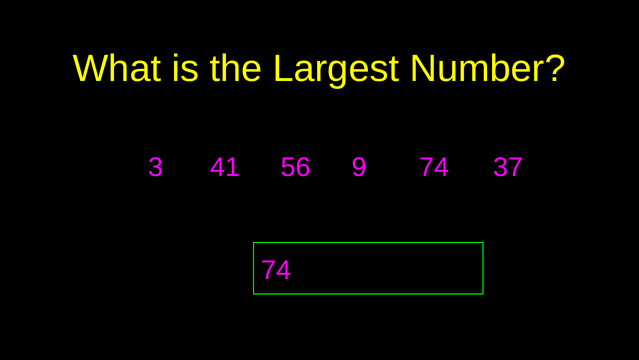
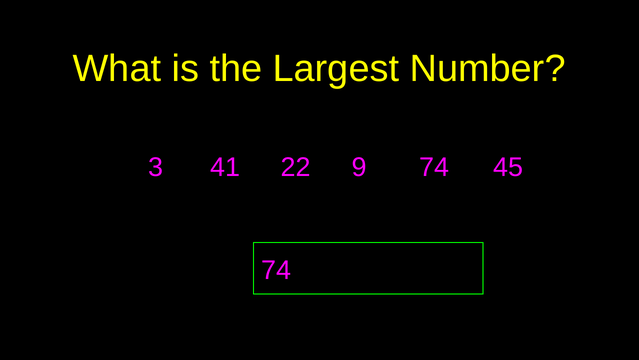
56: 56 -> 22 (296, 167)
37: 37 -> 45 (508, 167)
